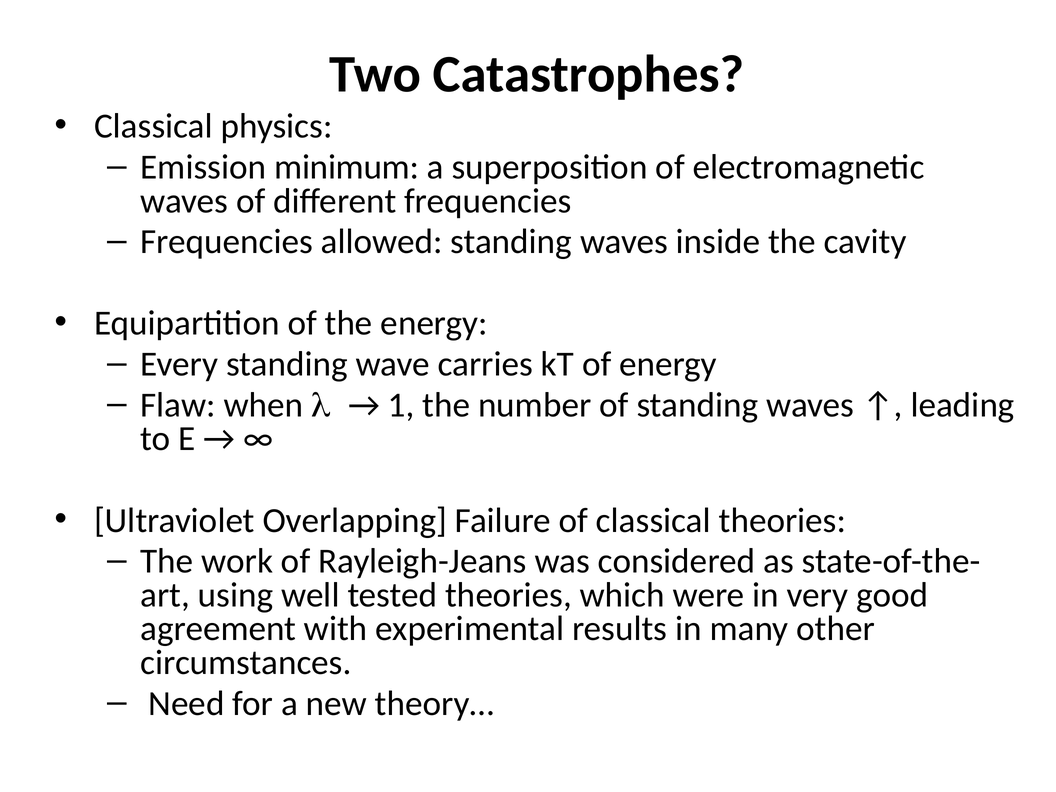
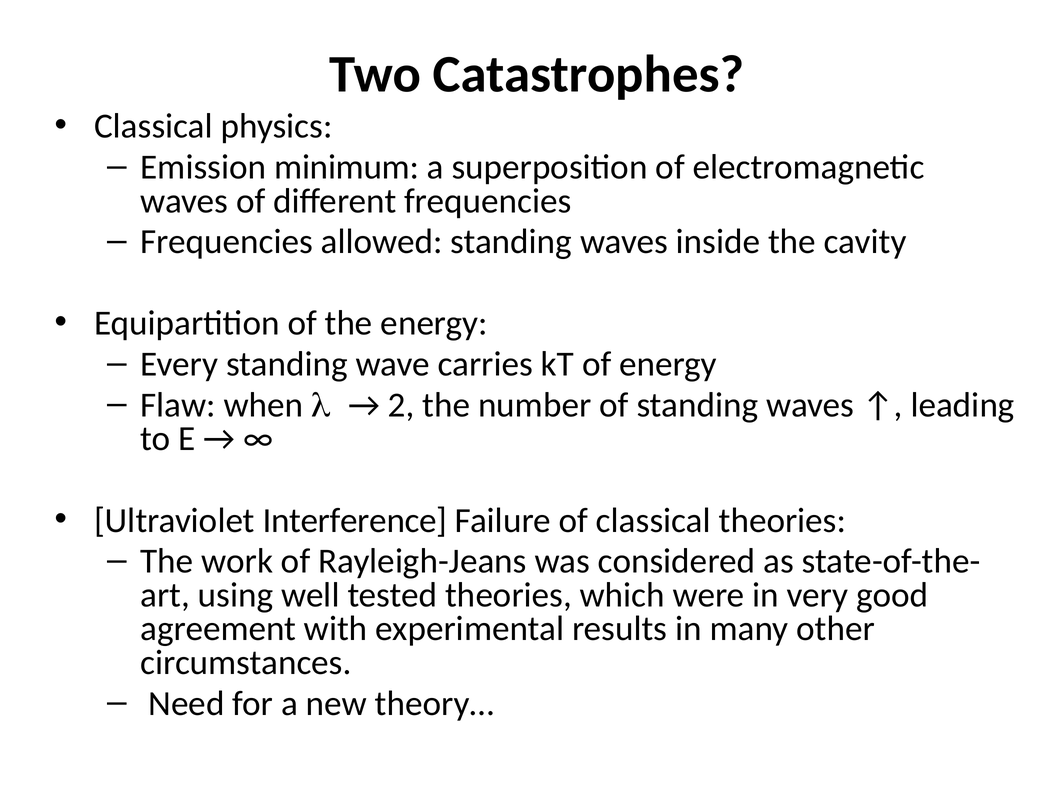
1: 1 -> 2 (401, 405)
Overlapping: Overlapping -> Interference (355, 520)
